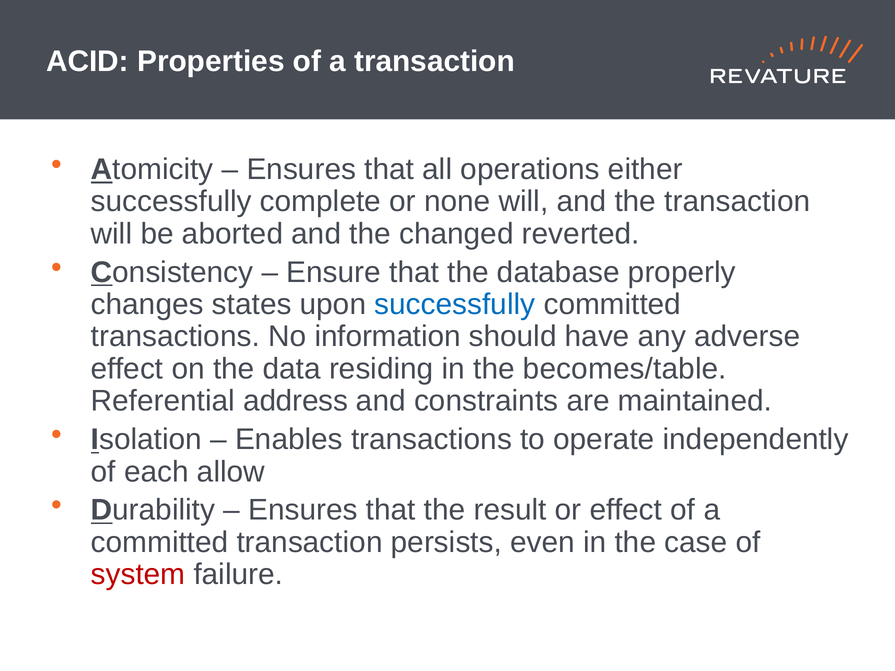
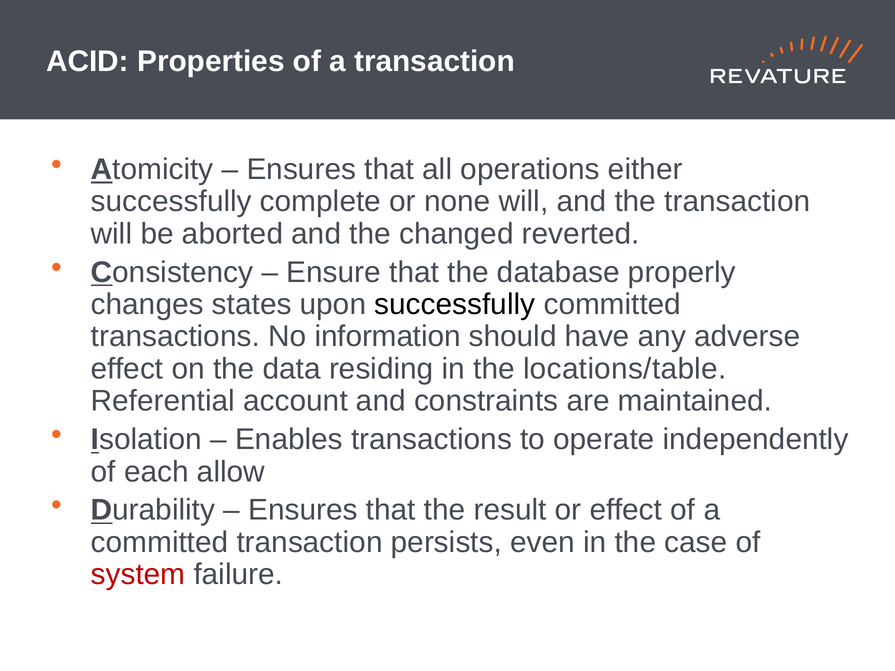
successfully colour: blue -> black (455, 305)
becomes/table: becomes/table -> locations/table (625, 369)
address: address -> account (296, 401)
